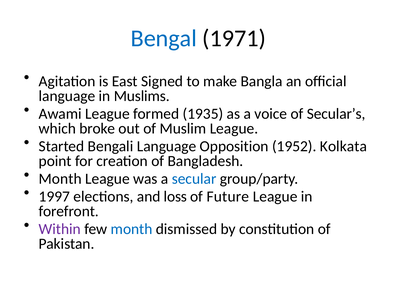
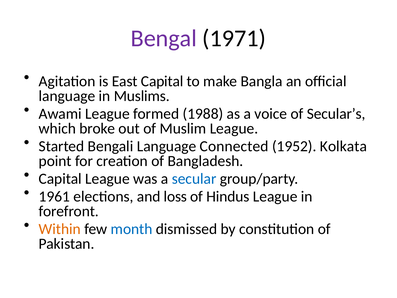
Bengal colour: blue -> purple (164, 38)
East Signed: Signed -> Capital (162, 81)
1935: 1935 -> 1988 (203, 114)
Opposition: Opposition -> Connected (234, 146)
Month: Month -> Capital (60, 179)
1997: 1997 -> 1961 (54, 196)
Future: Future -> Hindus (228, 196)
Within colour: purple -> orange (60, 229)
